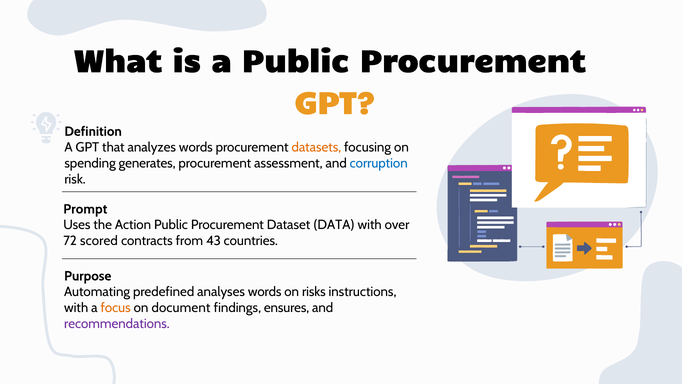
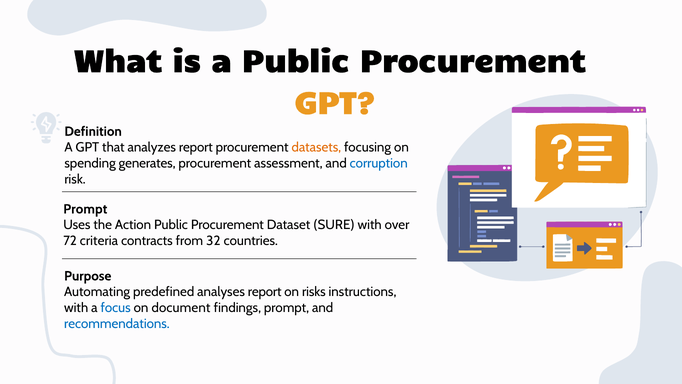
analyzes words: words -> report (196, 147)
DATA: DATA -> SURE (334, 225)
scored: scored -> criteria (99, 241)
43: 43 -> 32 (213, 241)
analyses words: words -> report (265, 292)
focus colour: orange -> blue (116, 308)
findings ensures: ensures -> prompt (286, 308)
recommendations colour: purple -> blue (117, 324)
